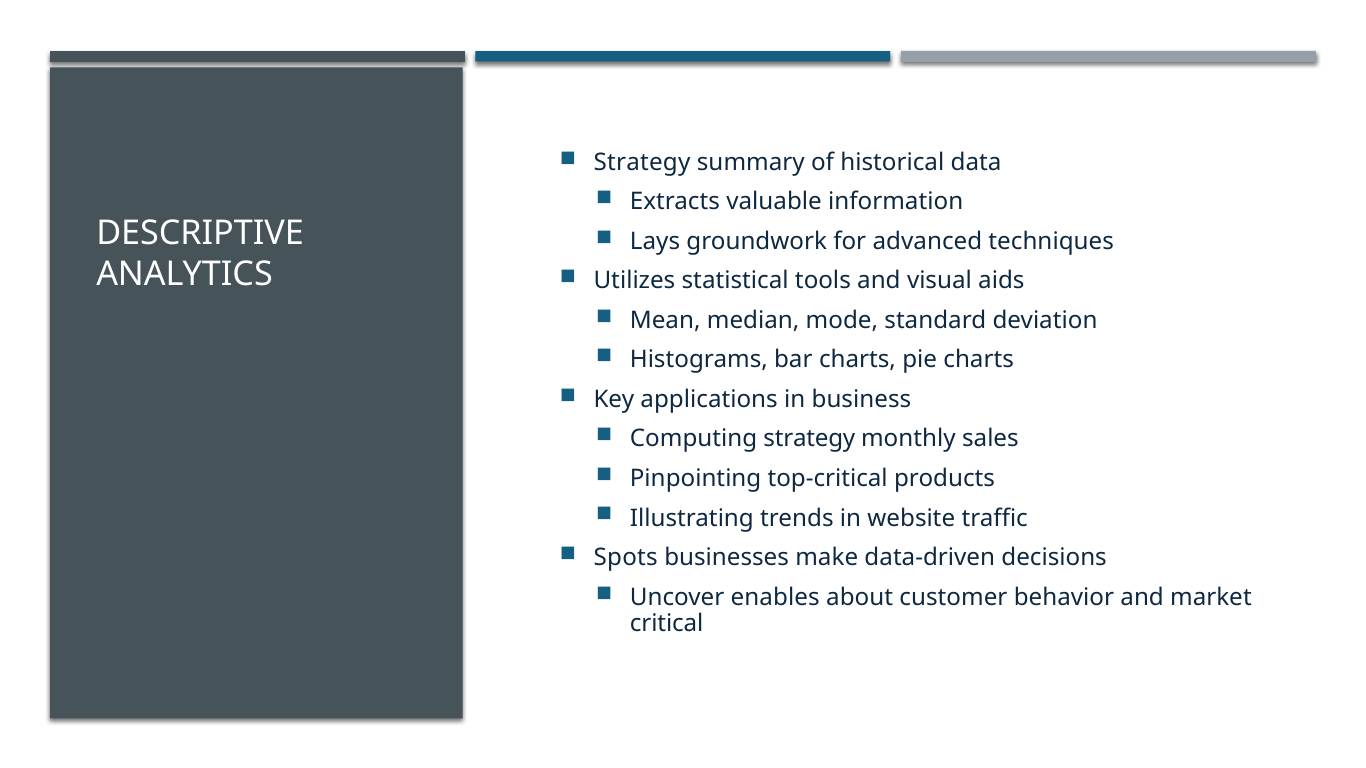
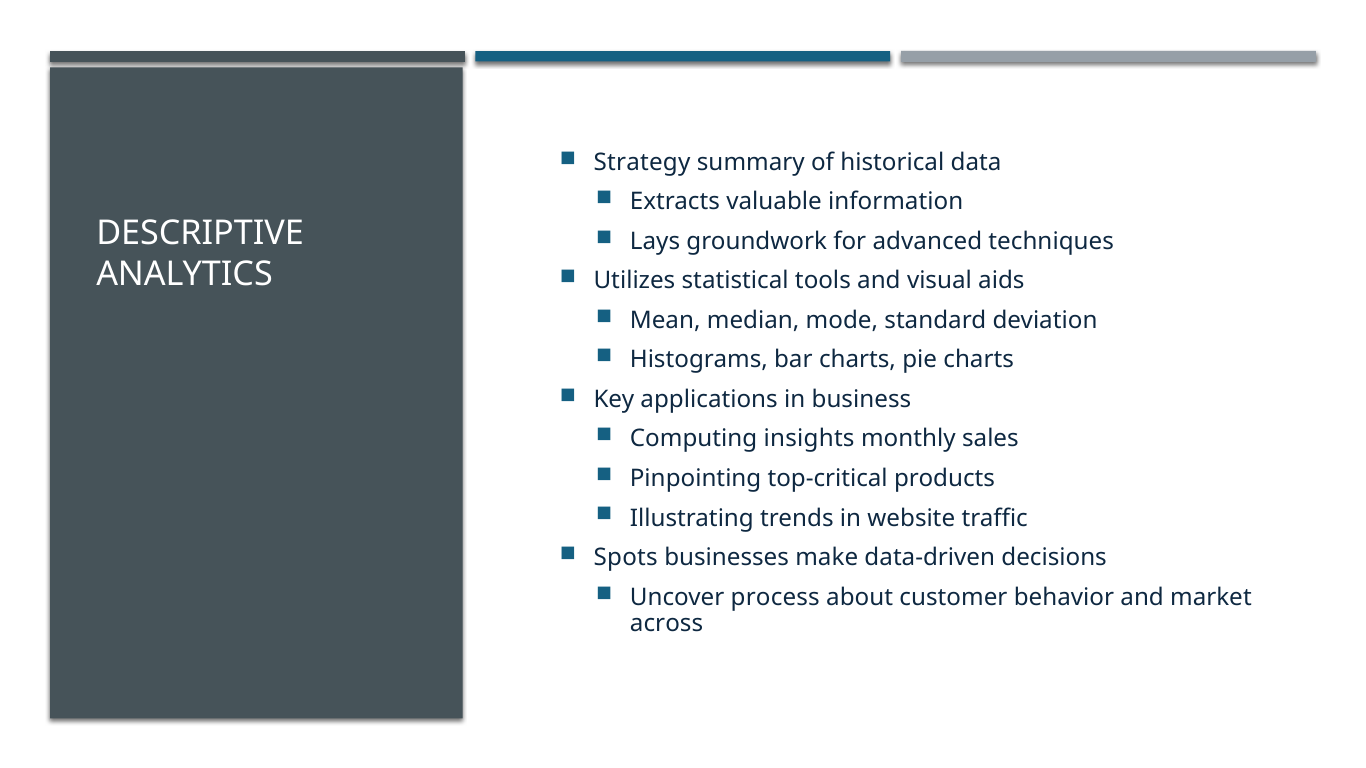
Computing strategy: strategy -> insights (809, 439)
enables: enables -> process (775, 597)
critical: critical -> across (667, 624)
